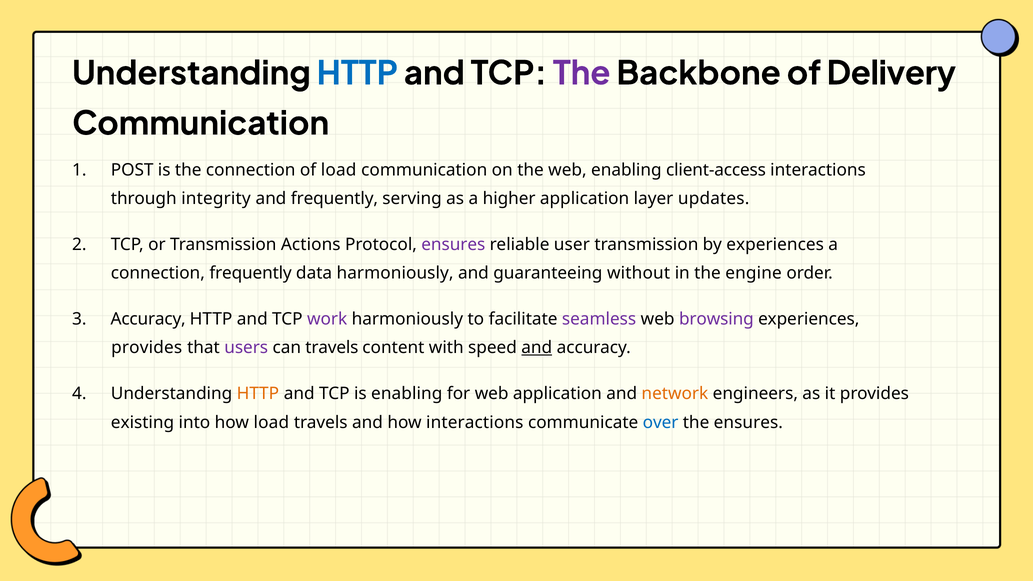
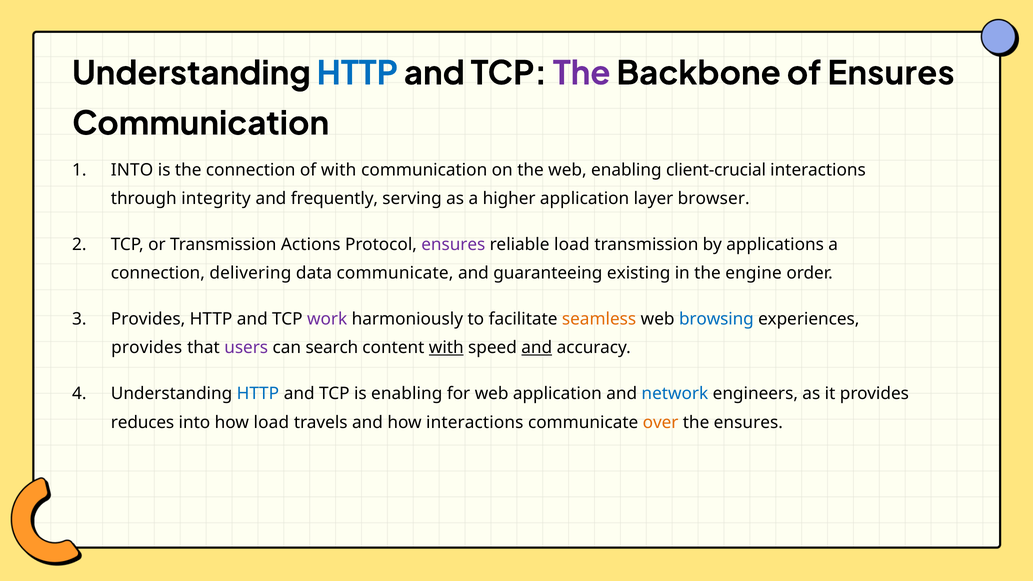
of Delivery: Delivery -> Ensures (891, 74)
POST: POST -> INTO (132, 170)
of load: load -> with (339, 170)
client-access: client-access -> client-crucial (716, 170)
updates: updates -> browser (714, 199)
reliable user: user -> load (572, 245)
by experiences: experiences -> applications (775, 245)
connection frequently: frequently -> delivering (250, 273)
data harmoniously: harmoniously -> communicate (395, 273)
without: without -> existing (639, 273)
Accuracy: Accuracy -> Provides (148, 319)
seamless colour: purple -> orange (599, 319)
browsing colour: purple -> blue (716, 319)
can travels: travels -> search (332, 348)
with underline: none -> present (446, 348)
HTTP colour: orange -> blue (258, 394)
network colour: orange -> blue (675, 394)
existing: existing -> reduces (143, 422)
over colour: blue -> orange (661, 422)
